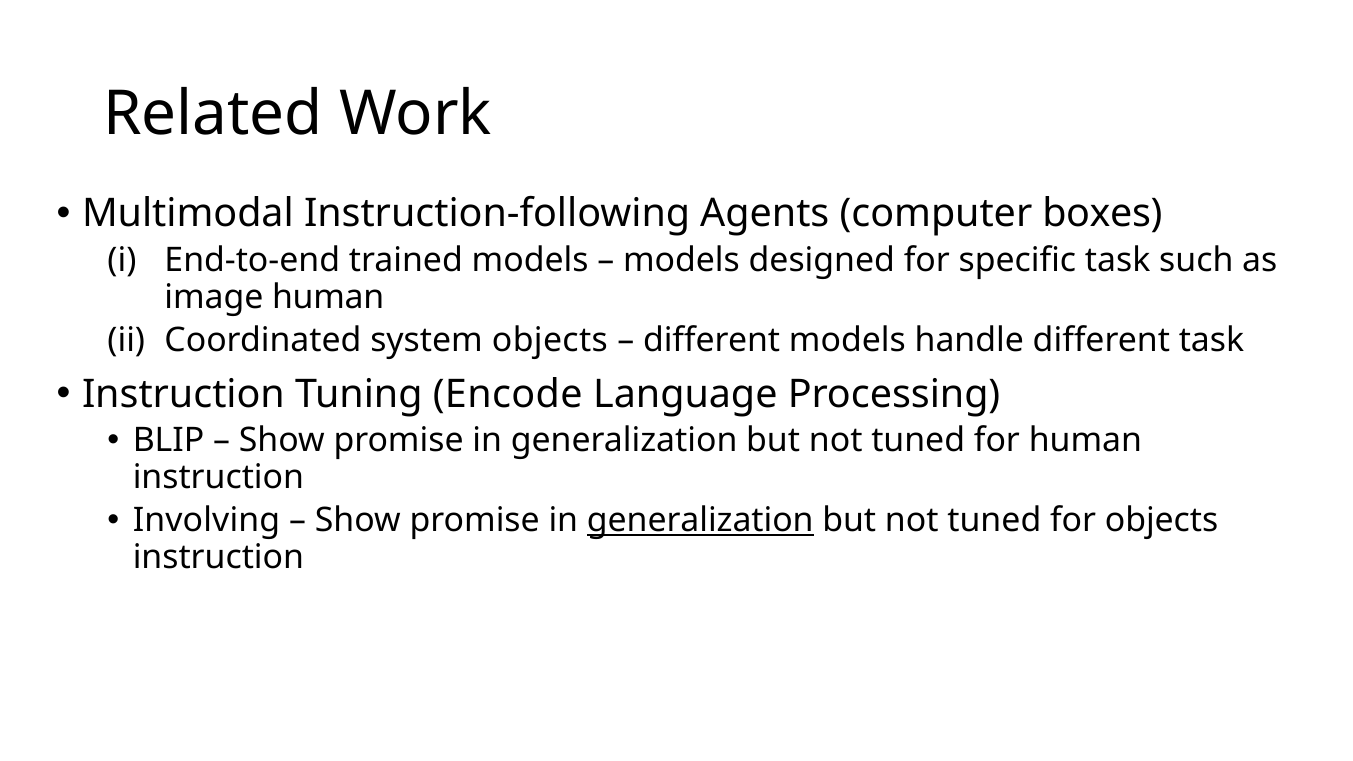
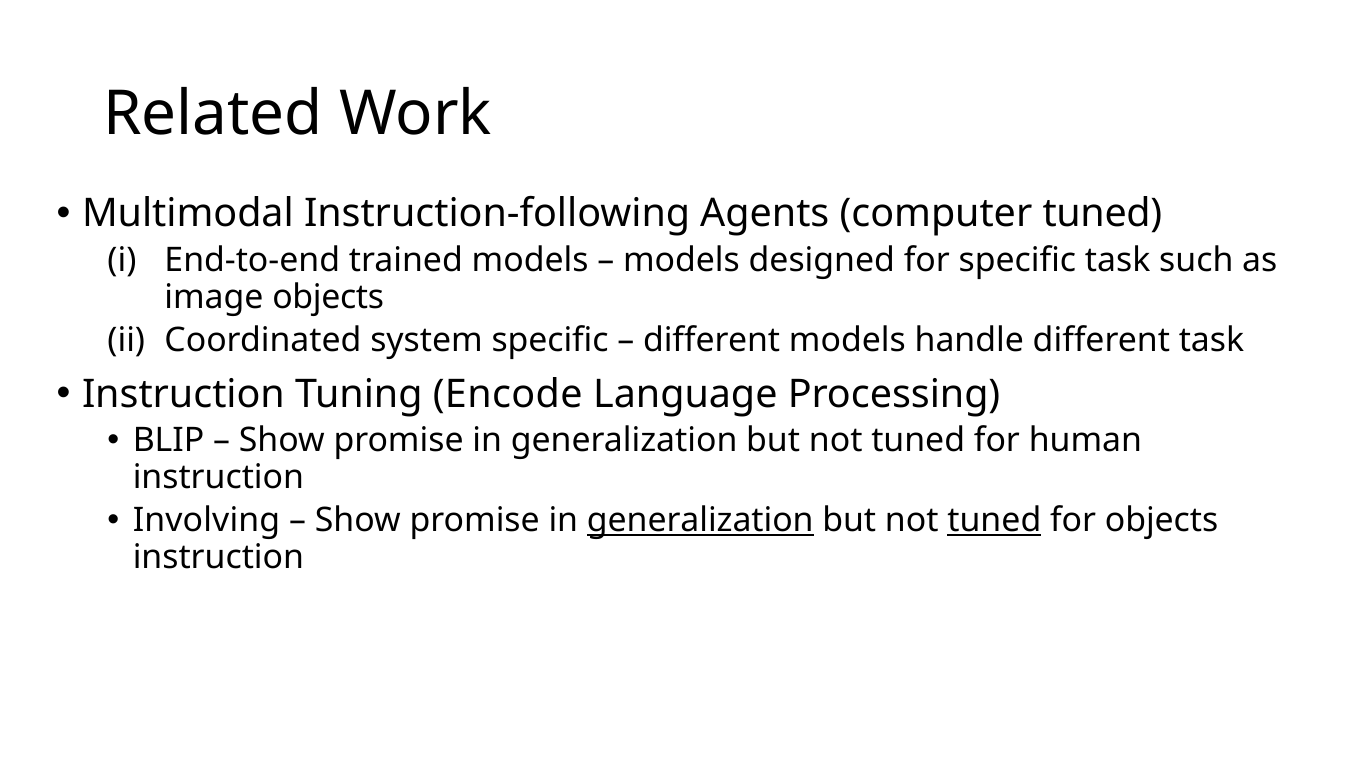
computer boxes: boxes -> tuned (1102, 214)
image human: human -> objects (328, 297)
system objects: objects -> specific (550, 340)
tuned underline: none -> present (994, 521)
